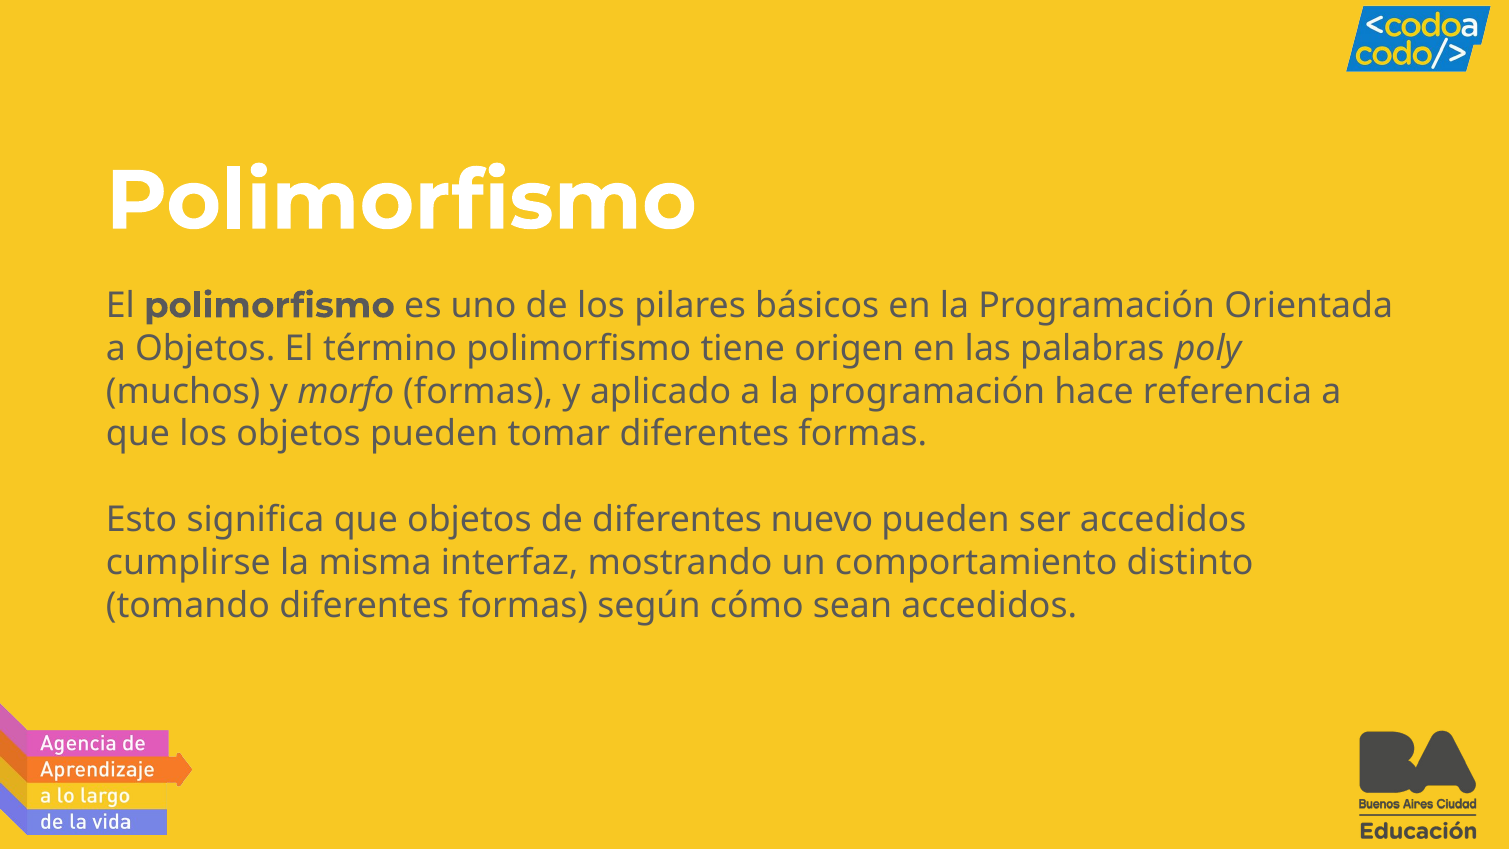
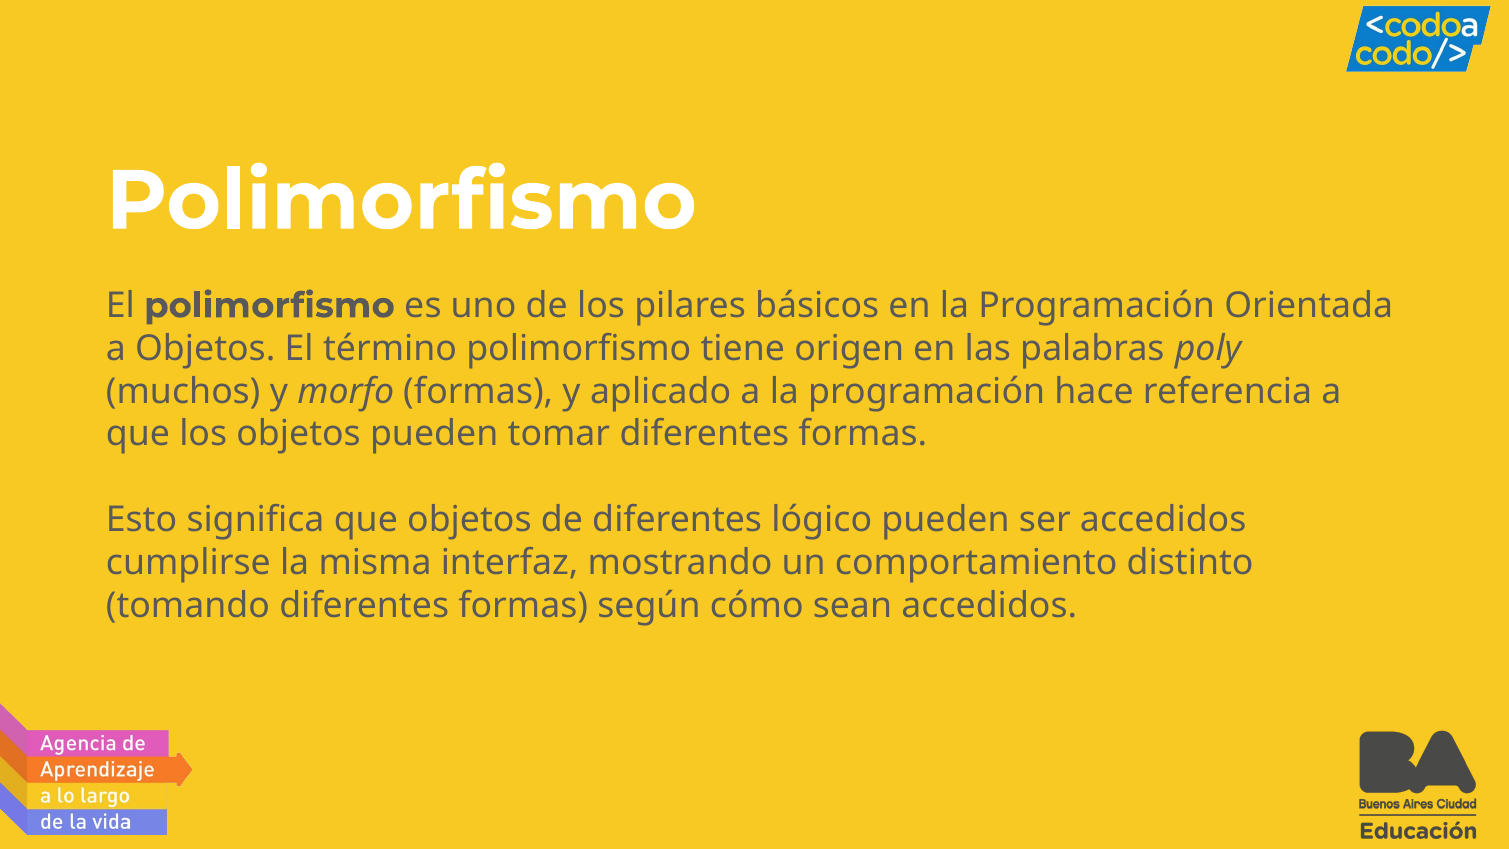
nuevo: nuevo -> lógico (822, 520)
